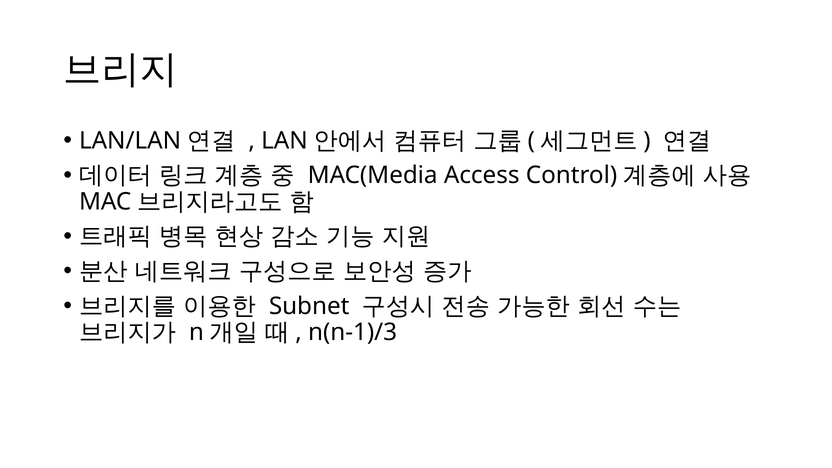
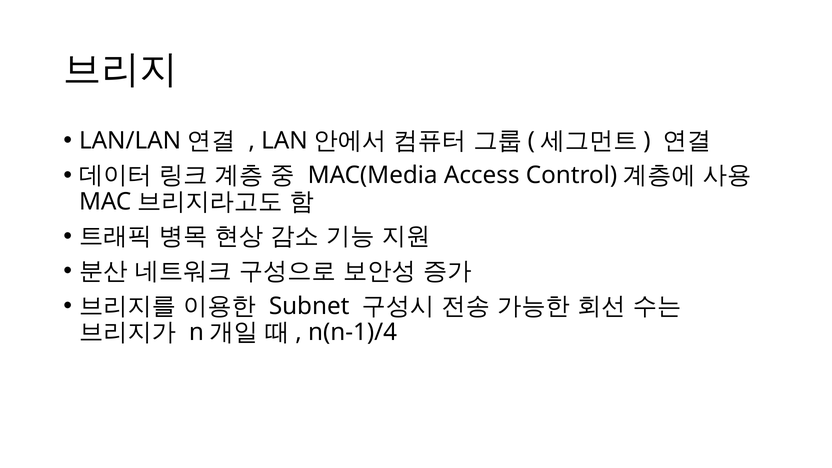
n(n-1)/3: n(n-1)/3 -> n(n-1)/4 (353, 332)
